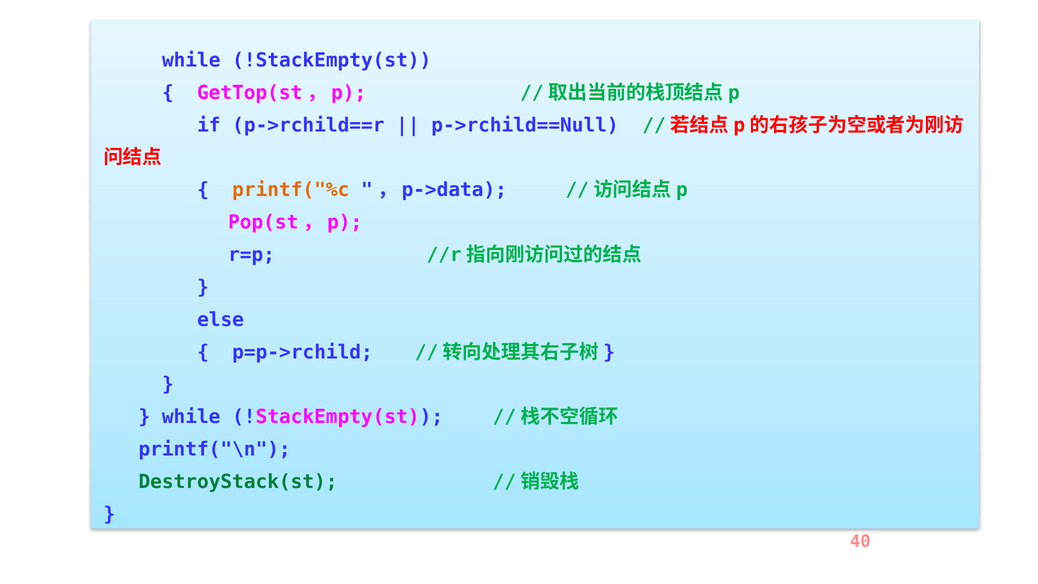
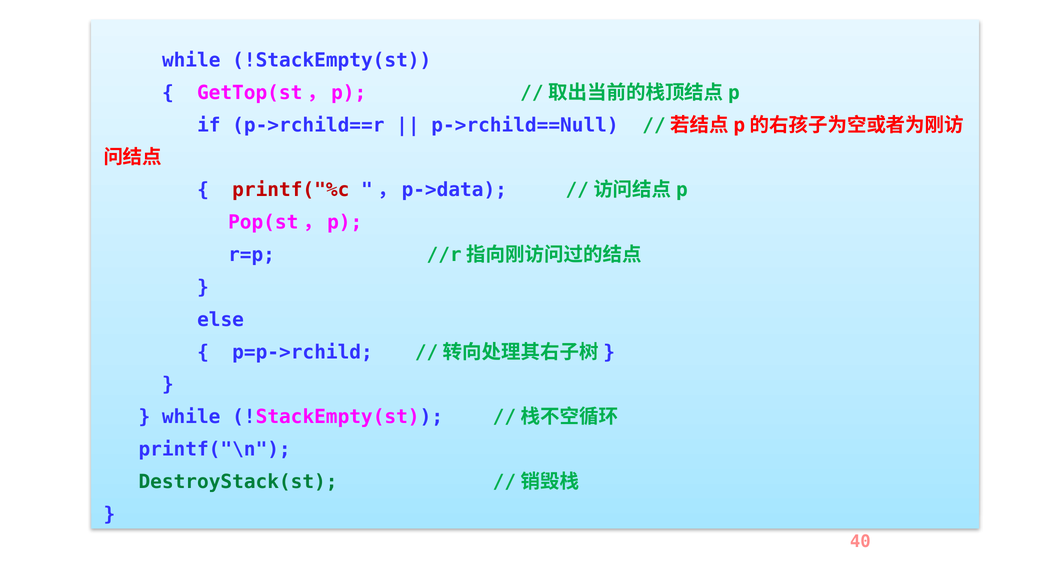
printf("%c colour: orange -> red (291, 190)
